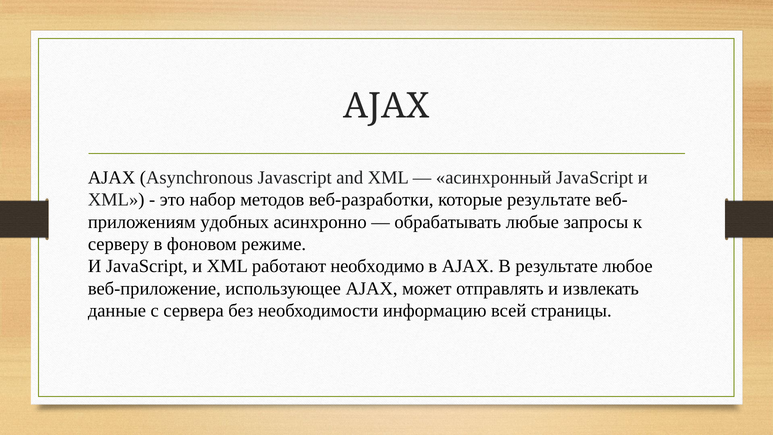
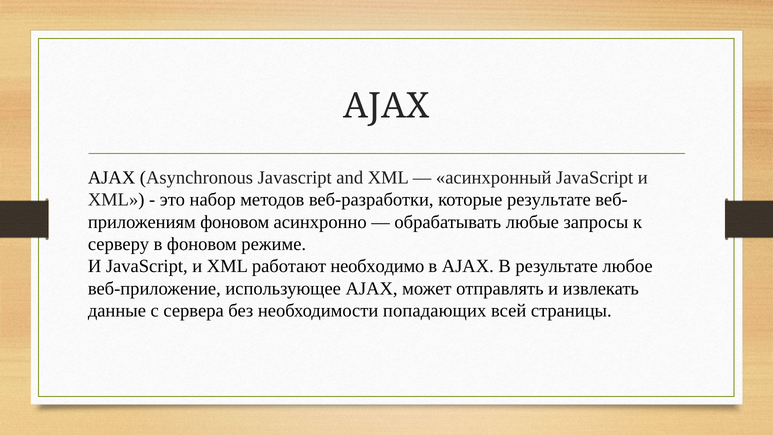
удобных: удобных -> фоновом (235, 222)
информацию: информацию -> попадающих (435, 311)
